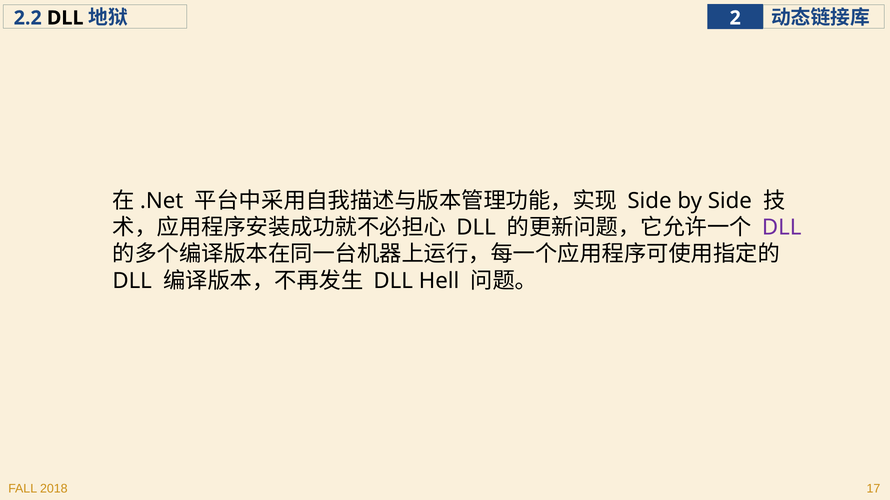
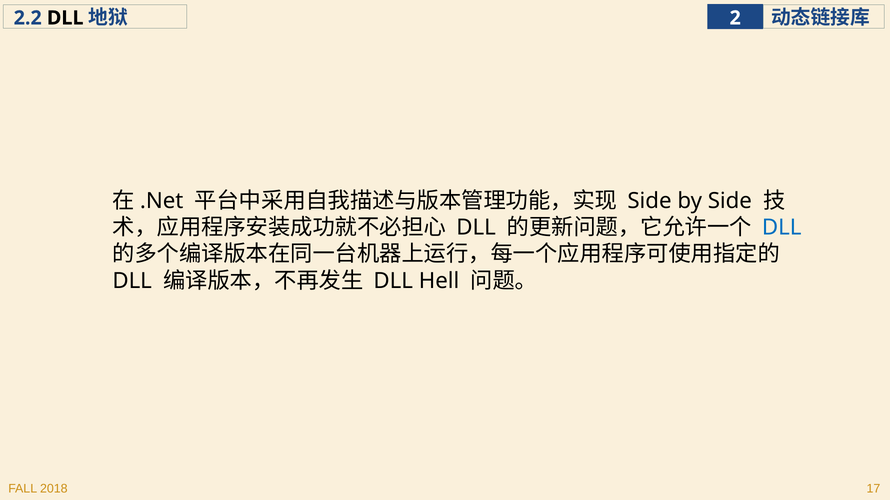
DLL colour: purple -> blue (782, 228)
